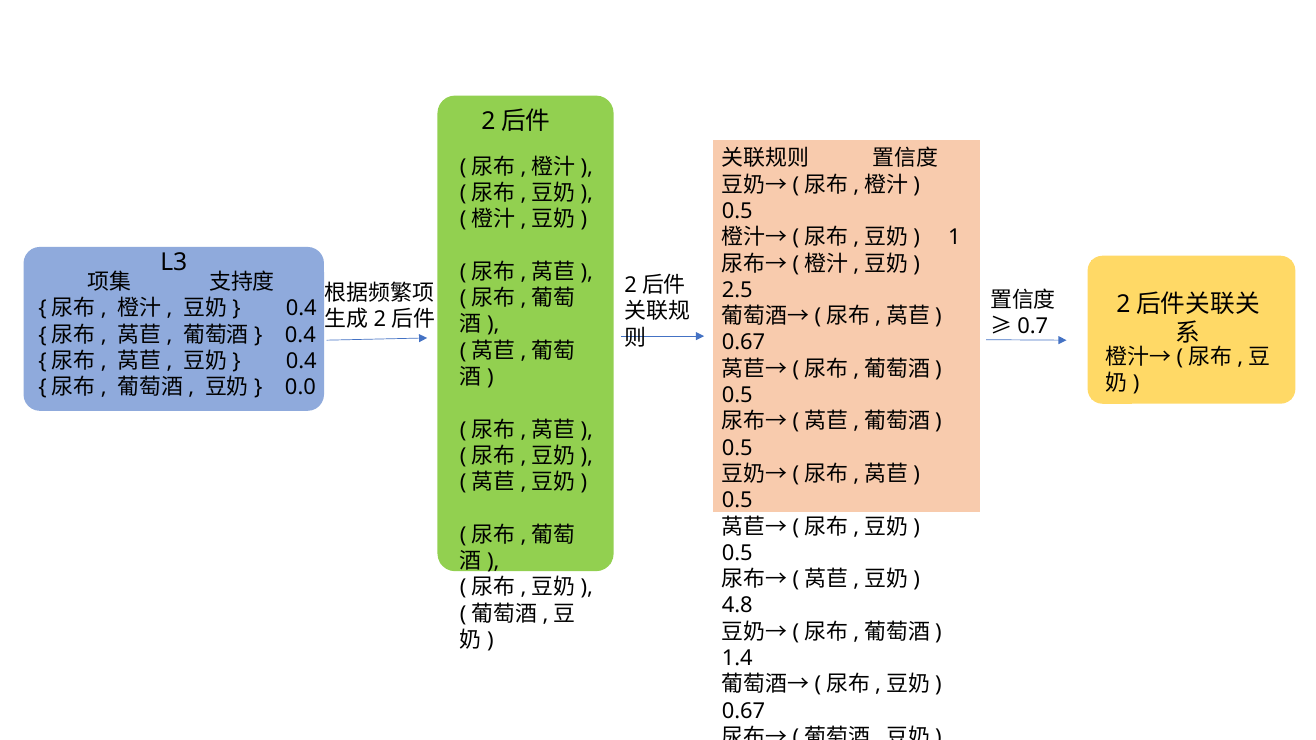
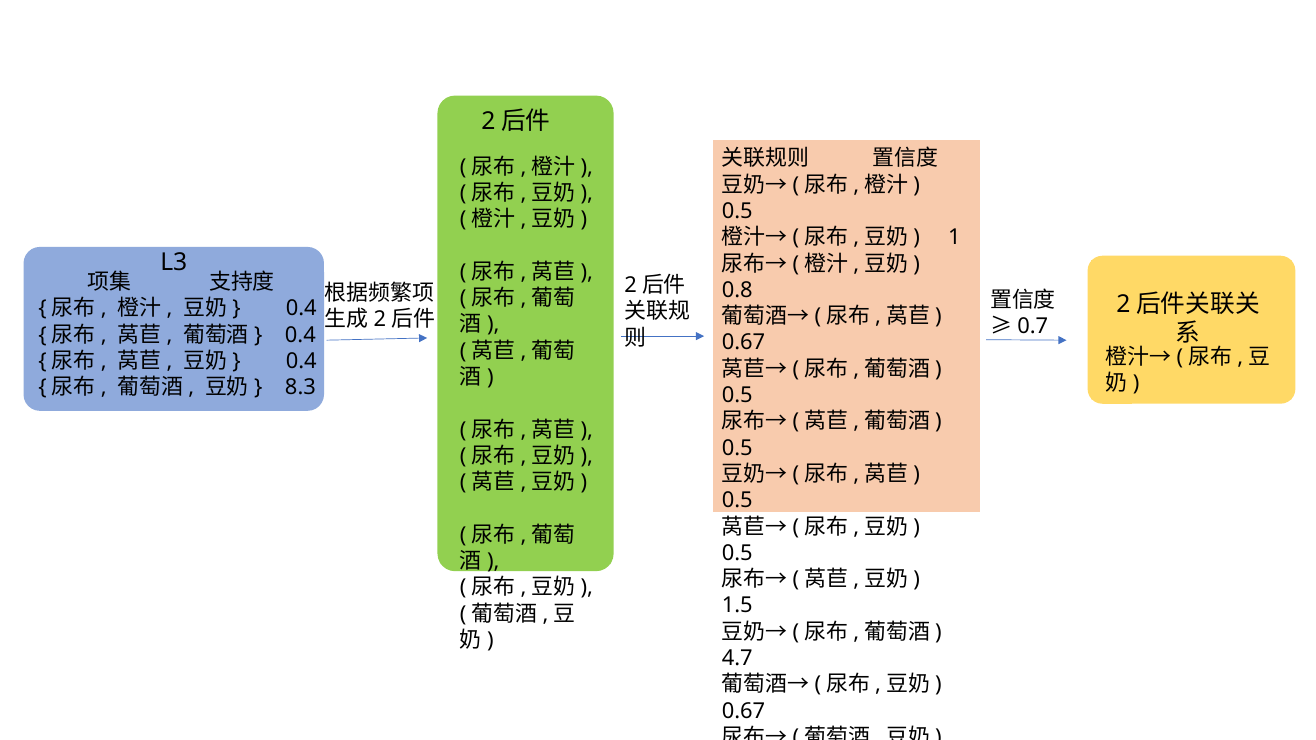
2.5: 2.5 -> 0.8 (737, 290)
0.0: 0.0 -> 8.3 (300, 388)
4.8: 4.8 -> 1.5 (737, 606)
1.4: 1.4 -> 4.7 (737, 659)
